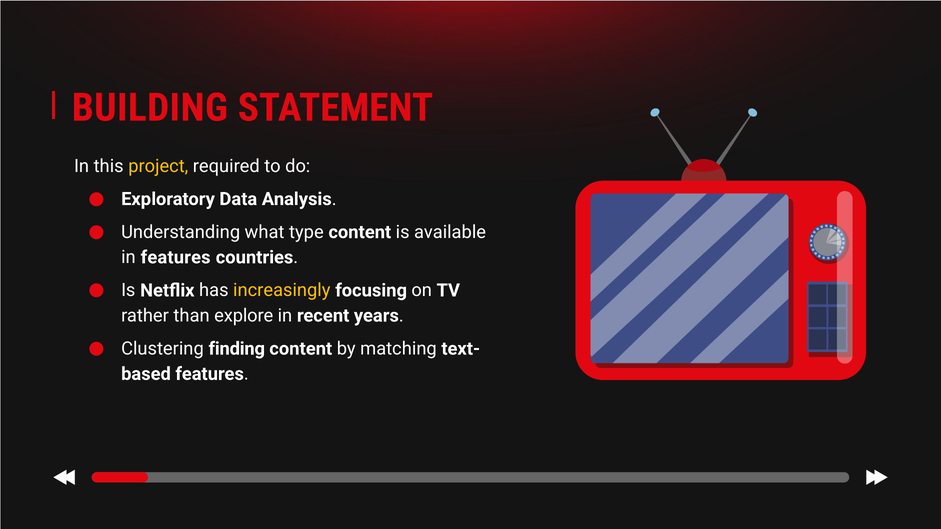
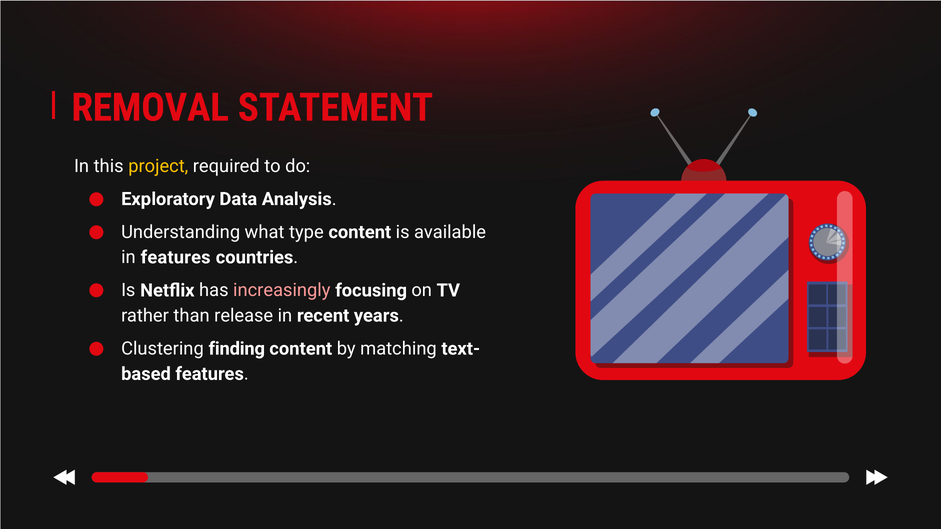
BUILDING: BUILDING -> REMOVAL (150, 108)
increasingly colour: yellow -> pink (282, 291)
explore: explore -> release (244, 316)
